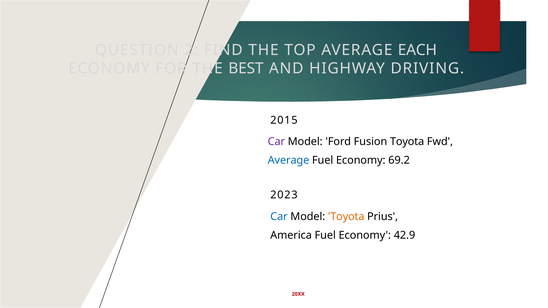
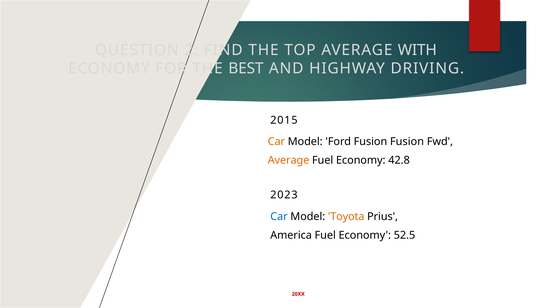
EACH: EACH -> WITH (417, 50)
Car colour: purple -> orange (276, 142)
Fusion Toyota: Toyota -> Fusion (407, 142)
Average colour: blue -> orange (288, 160)
69.2: 69.2 -> 42.8 (399, 160)
42.9: 42.9 -> 52.5 (405, 236)
